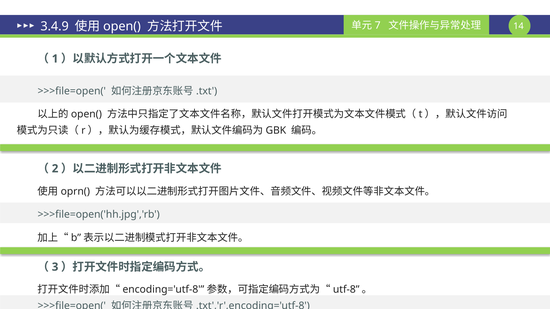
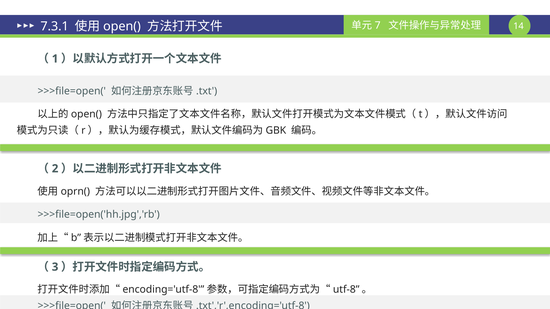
3.4.9: 3.4.9 -> 7.3.1 (55, 26)
